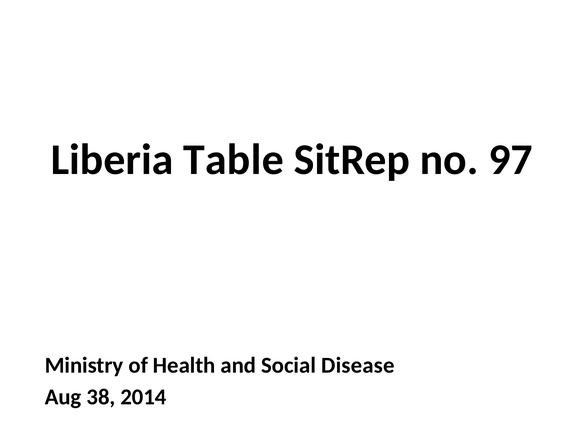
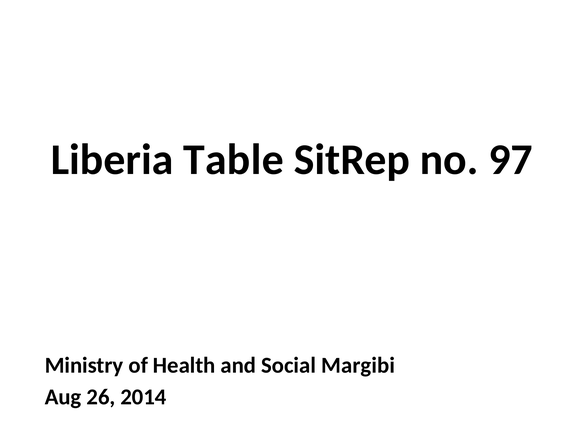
Disease: Disease -> Margibi (358, 365)
38: 38 -> 26 (101, 397)
